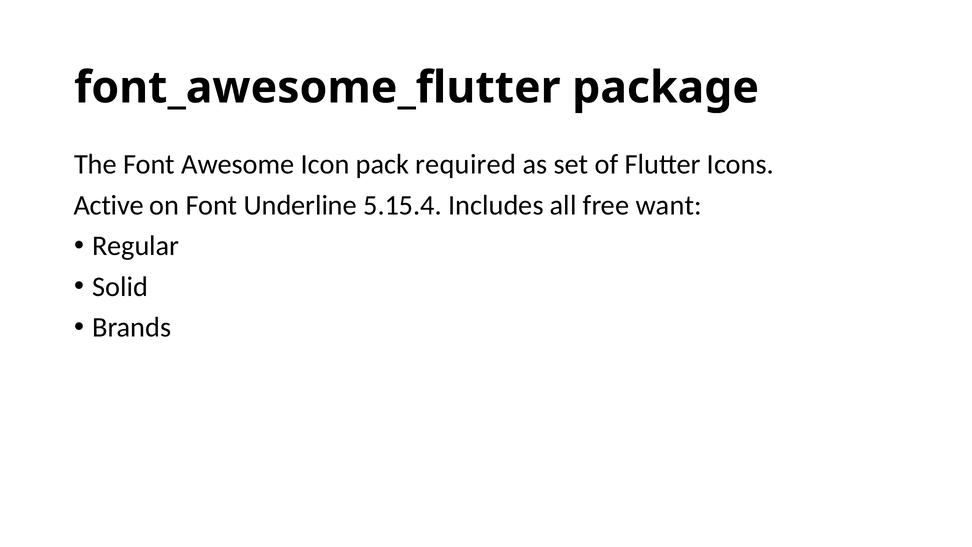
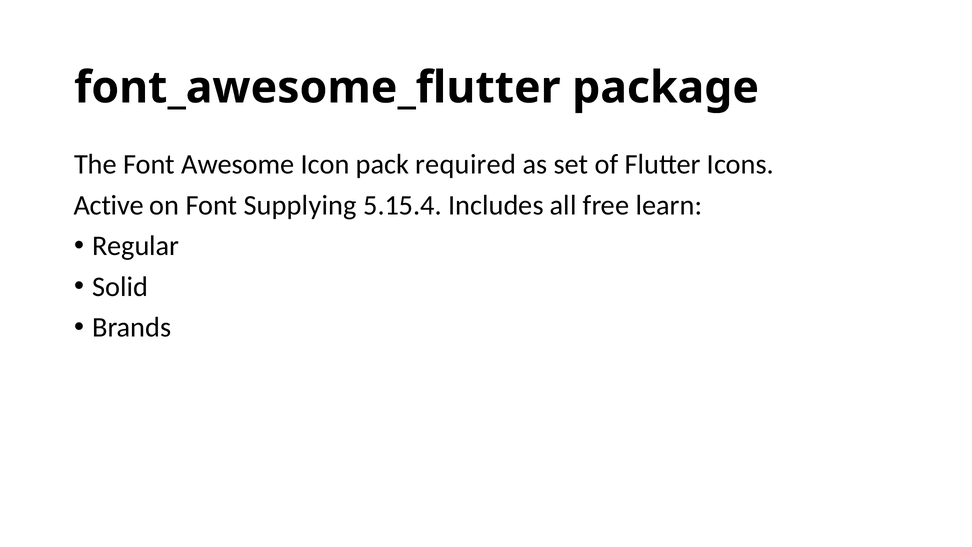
Underline: Underline -> Supplying (300, 205)
want: want -> learn (669, 205)
